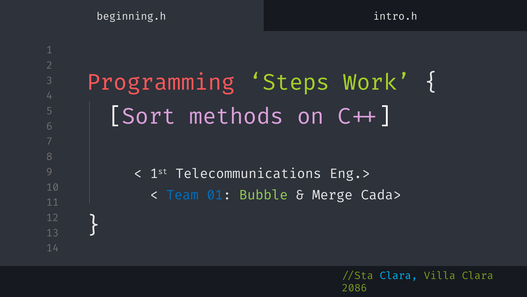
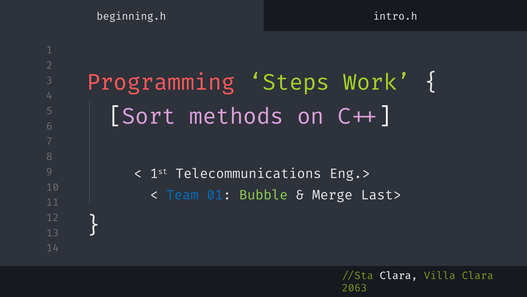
Cada>: Cada> -> Last> (381, 195)
Clara colour: light blue -> white (399, 275)
2086: 2086 -> 2063 (354, 288)
